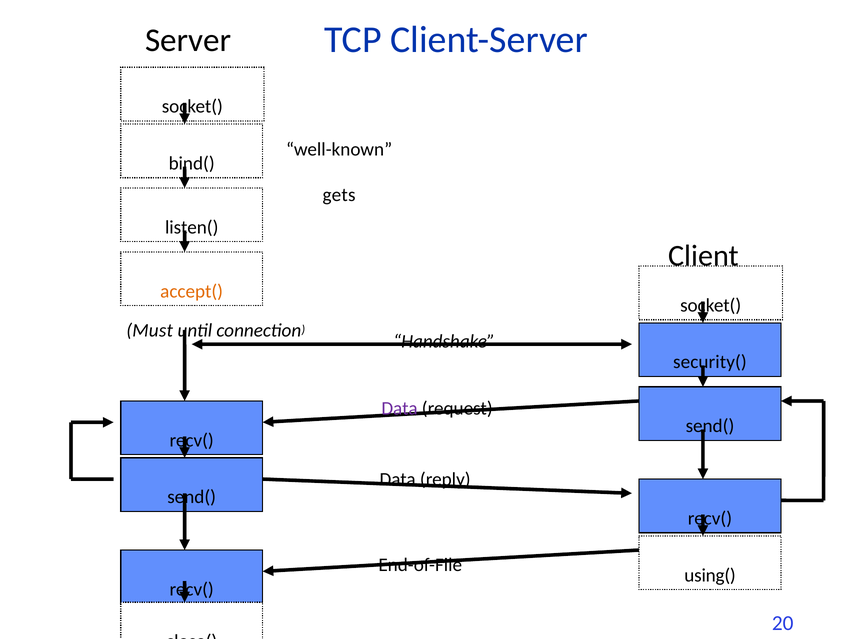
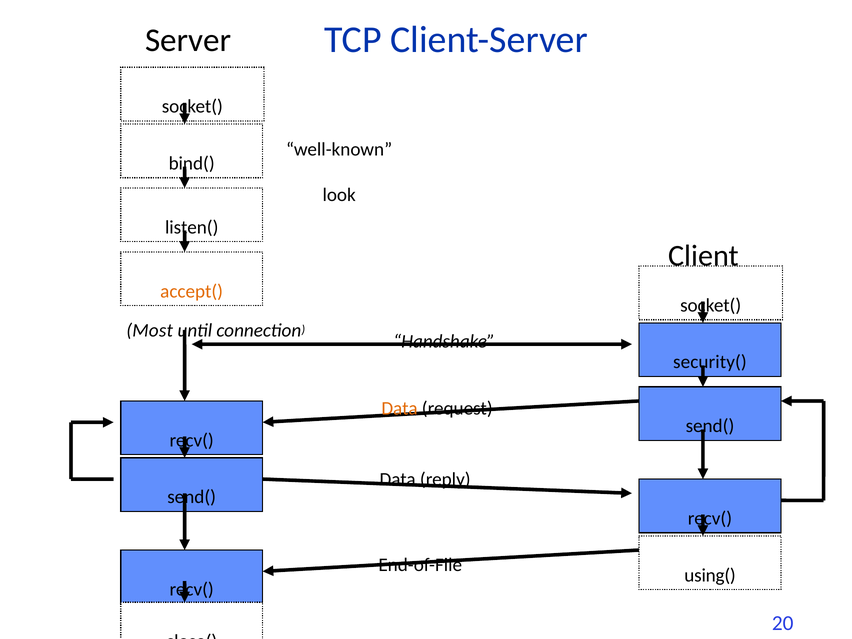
gets: gets -> look (339, 195)
Must: Must -> Most (150, 331)
Data colour: purple -> orange (400, 409)
